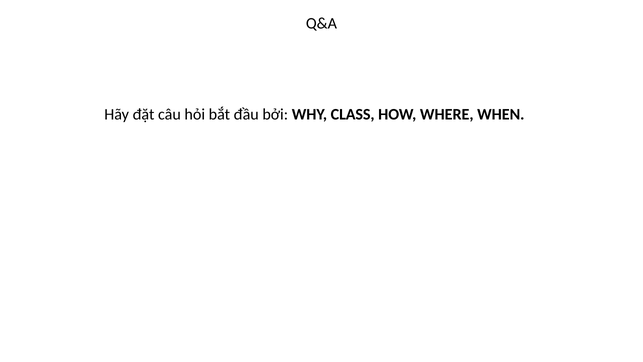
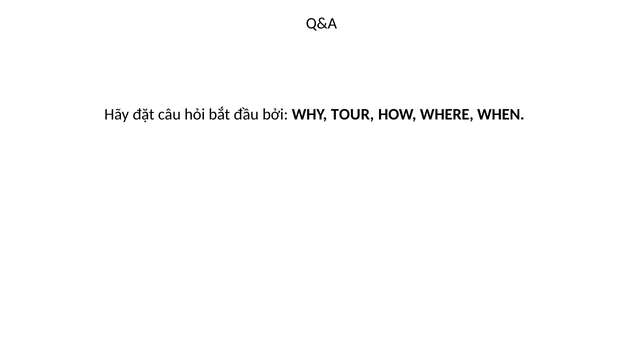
CLASS: CLASS -> TOUR (353, 114)
